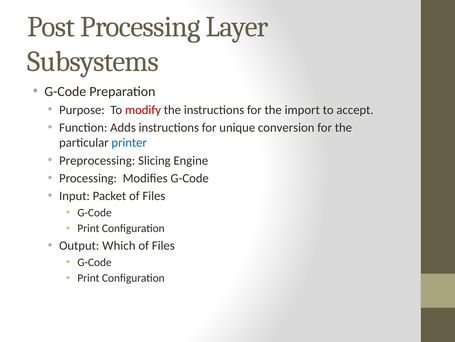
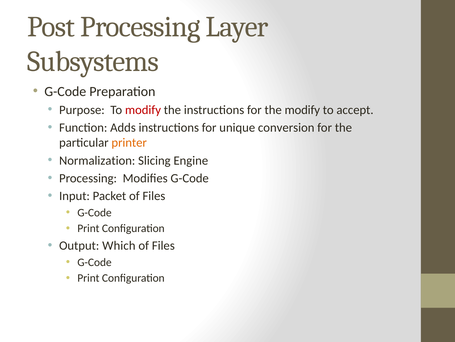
the import: import -> modify (302, 110)
printer colour: blue -> orange (129, 142)
Preprocessing: Preprocessing -> Normalization (97, 160)
